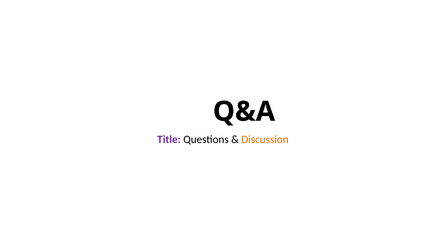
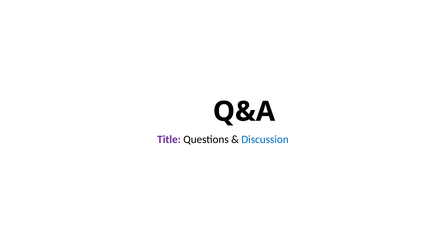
Discussion colour: orange -> blue (265, 139)
